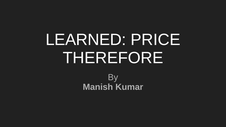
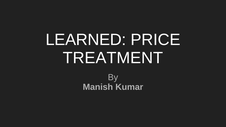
THEREFORE: THEREFORE -> TREATMENT (113, 58)
